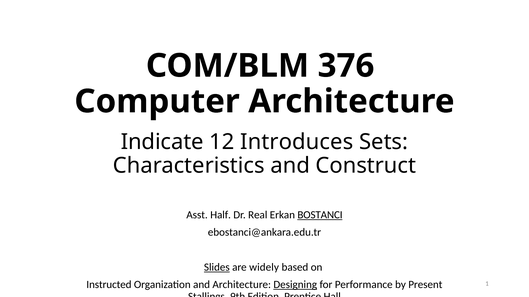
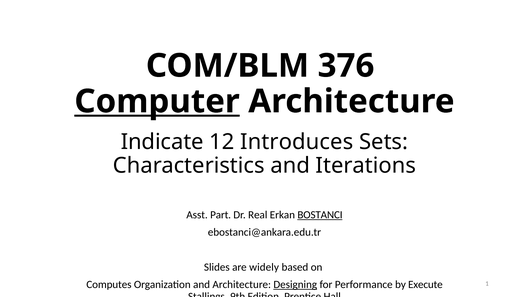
Computer underline: none -> present (157, 102)
Construct: Construct -> Iterations (366, 166)
Half: Half -> Part (221, 215)
Slides underline: present -> none (217, 268)
Instructed: Instructed -> Computes (109, 285)
Present: Present -> Execute (425, 285)
